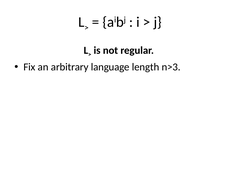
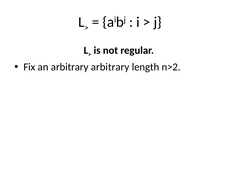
arbitrary language: language -> arbitrary (110, 67)
n>3: n>3 -> n>2 (171, 67)
